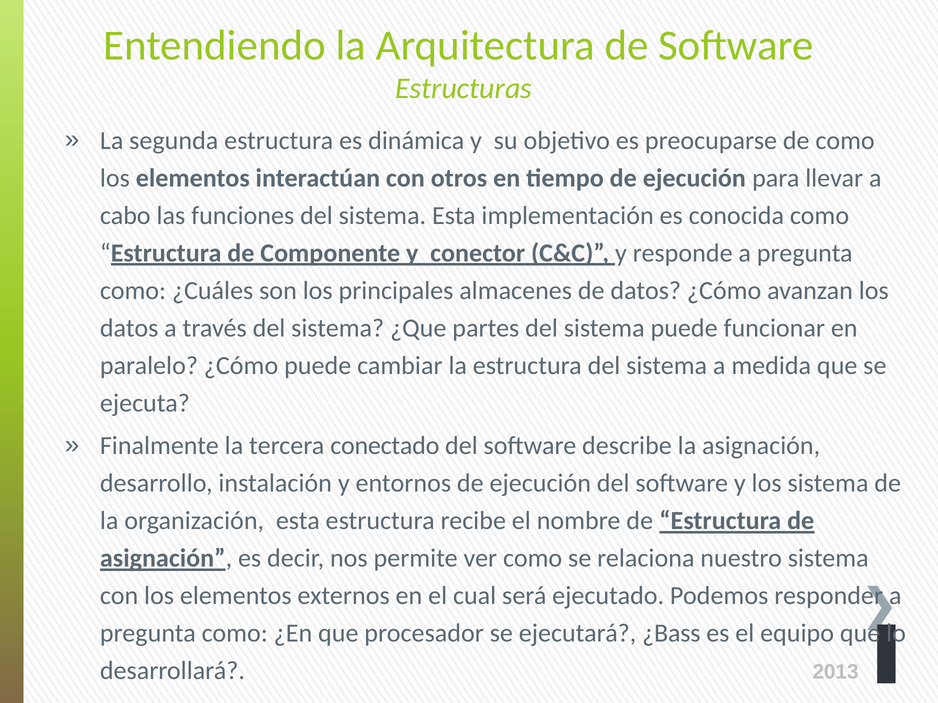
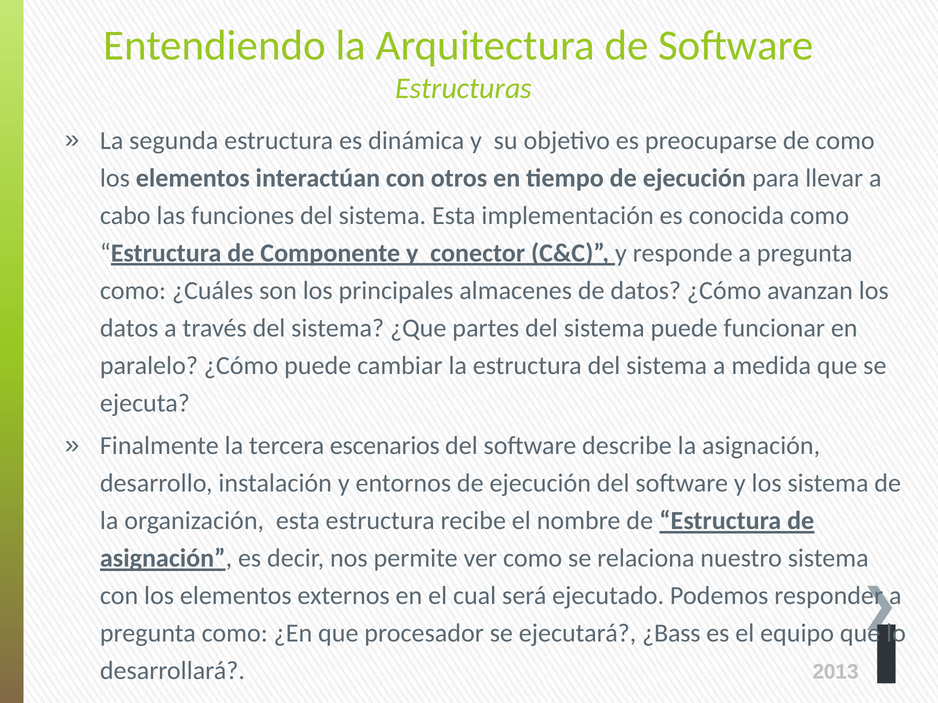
conectado: conectado -> escenarios (385, 446)
